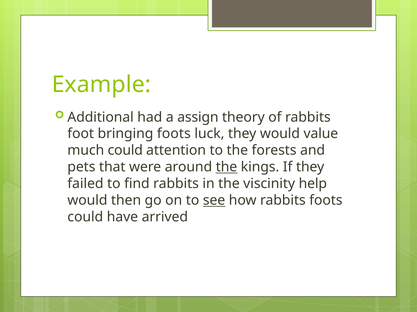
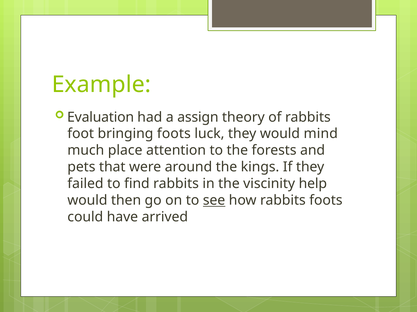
Additional: Additional -> Evaluation (101, 117)
value: value -> mind (321, 134)
much could: could -> place (125, 151)
the underline: present -> none (226, 167)
